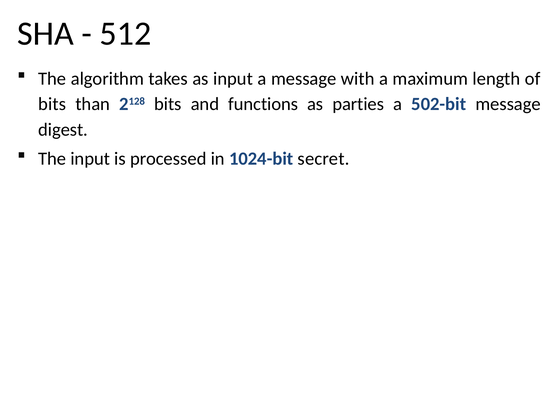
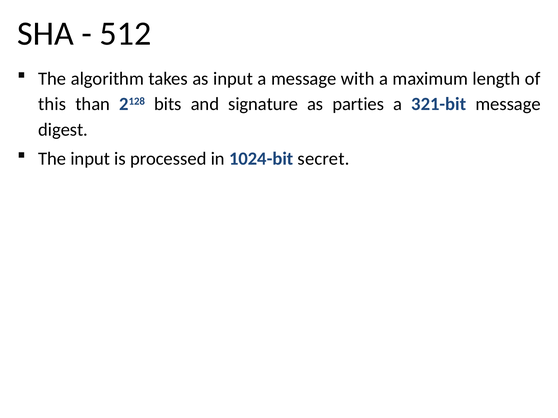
bits: bits -> this (52, 104)
functions: functions -> signature (263, 104)
502-bit: 502-bit -> 321-bit (439, 104)
